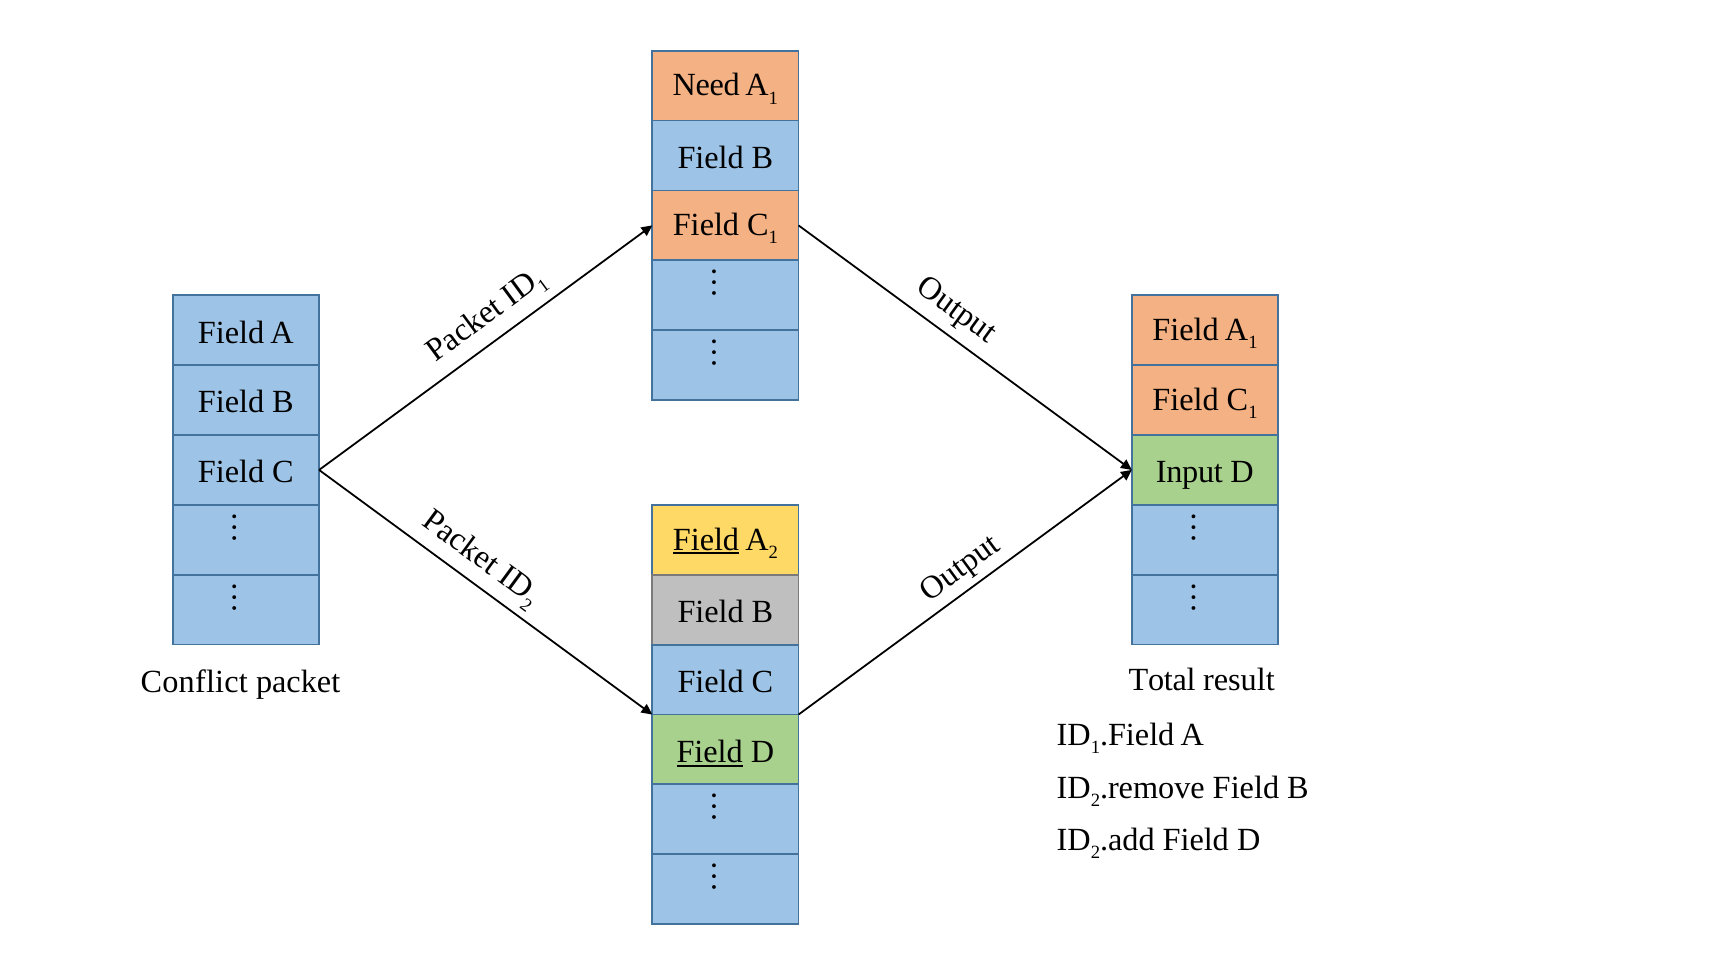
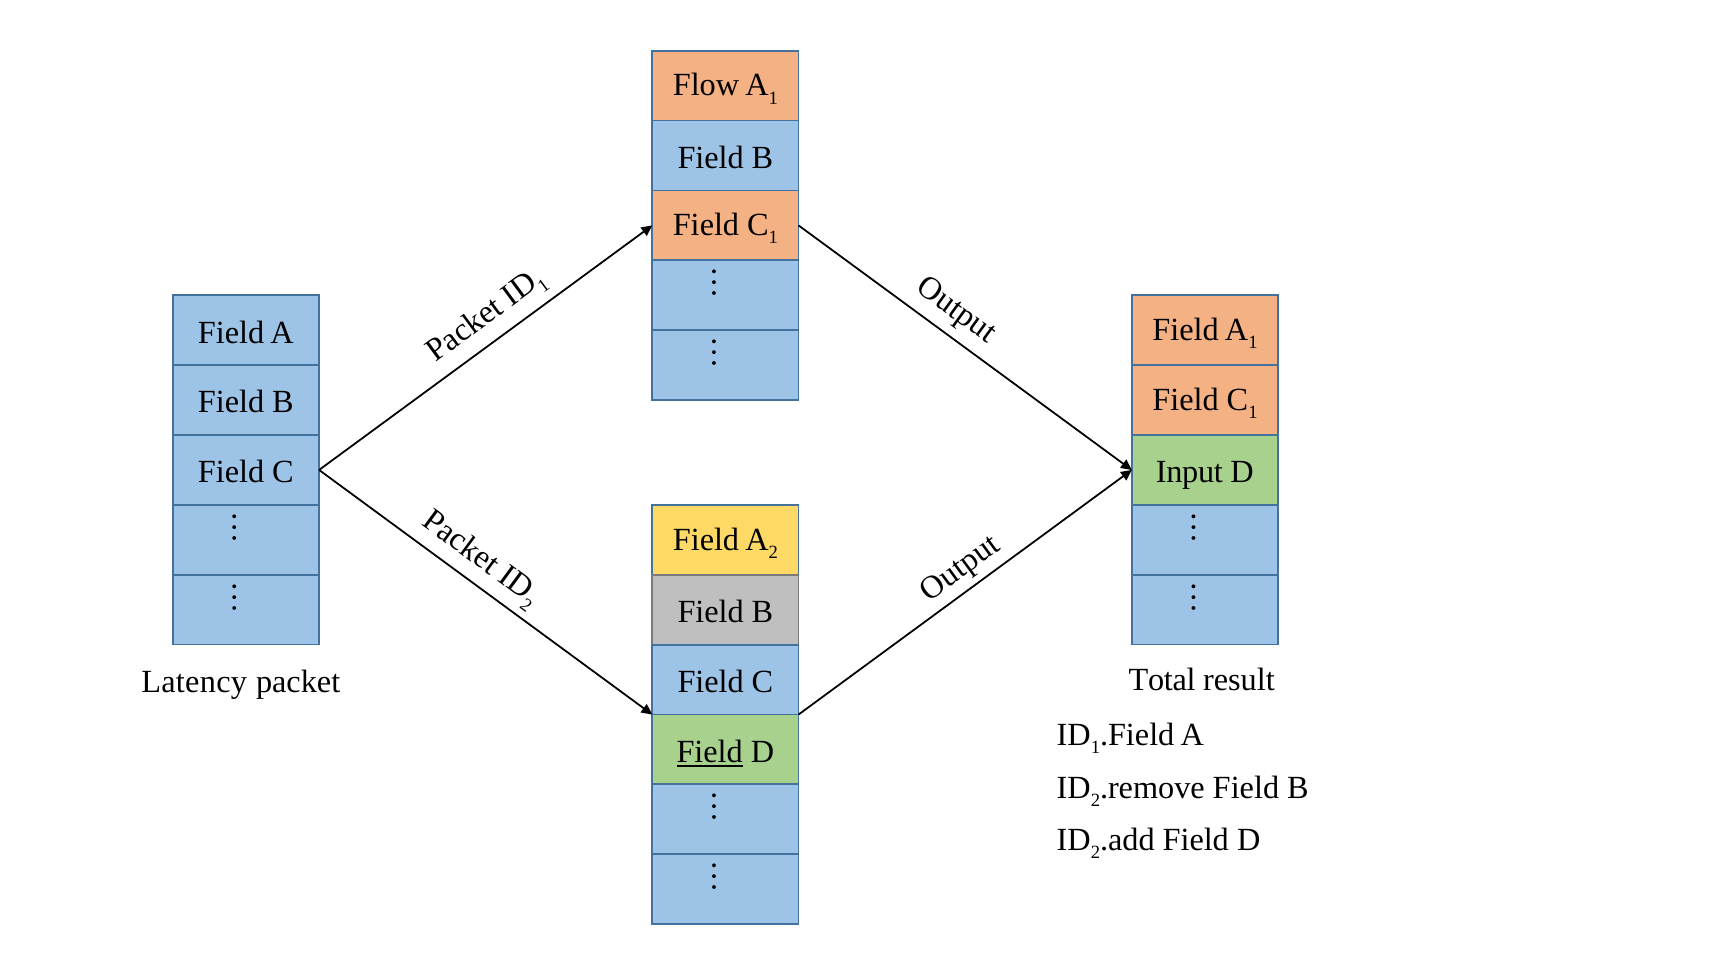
Need: Need -> Flow (706, 85)
Field underline: present -> none (706, 540)
Conflict: Conflict -> Latency (194, 682)
